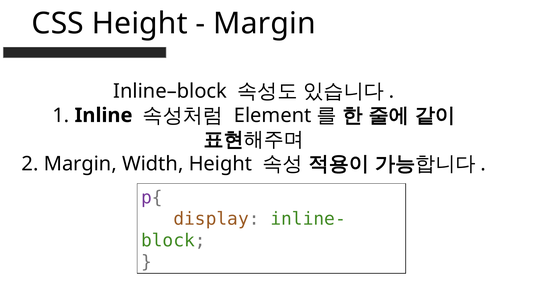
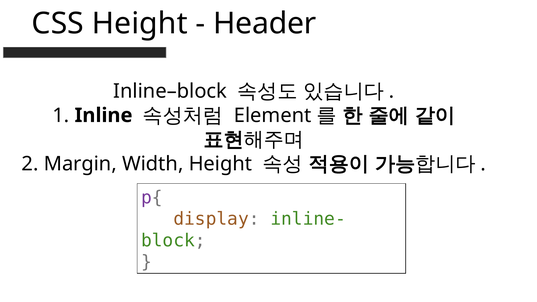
Margin: Margin -> Header (265, 24)
